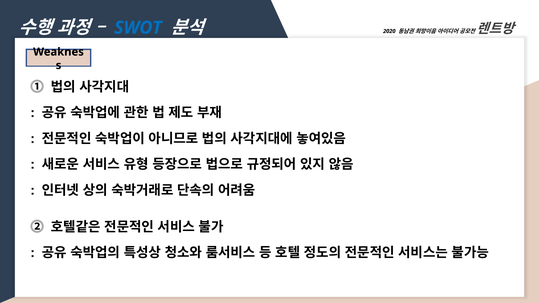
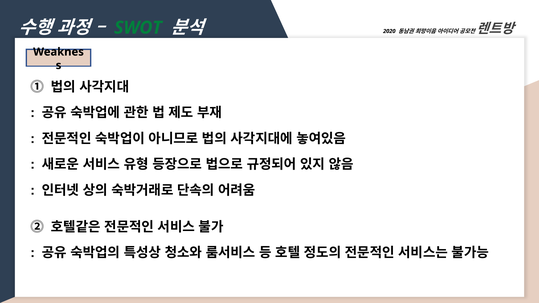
SWOT colour: blue -> green (138, 28)
